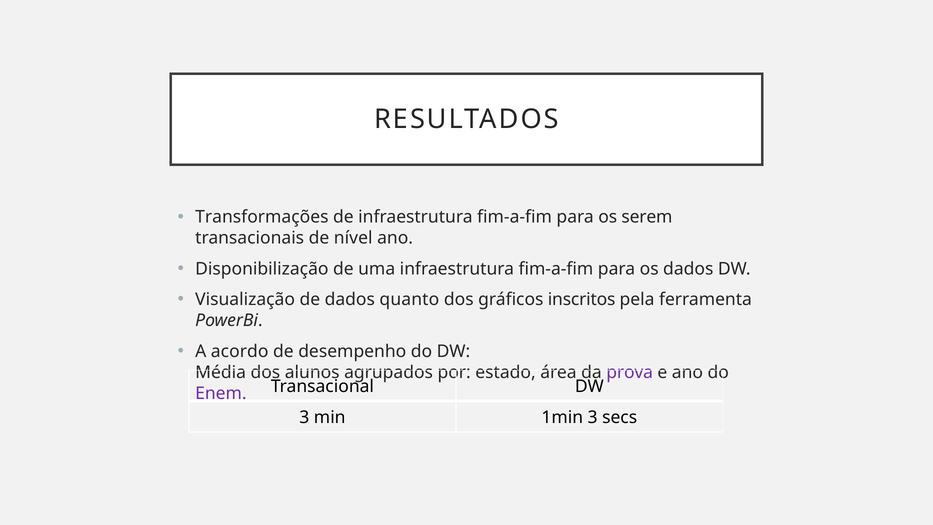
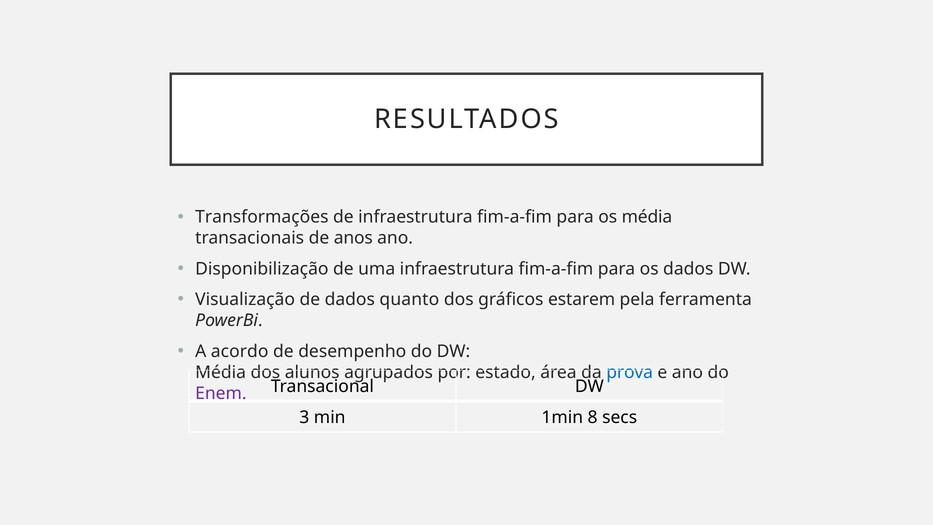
os serem: serem -> média (647, 217)
nível: nível -> anos (353, 238)
inscritos: inscritos -> estarem (582, 300)
prova colour: purple -> blue (630, 372)
1min 3: 3 -> 8 (593, 417)
